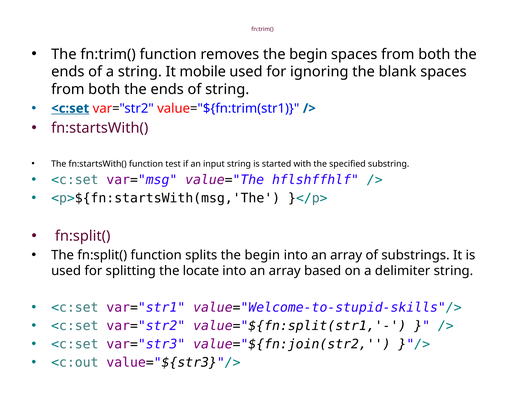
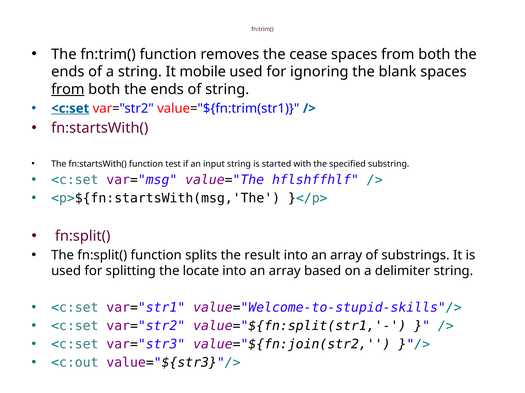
removes the begin: begin -> cease (308, 54)
from underline: none -> present (68, 89)
splits the begin: begin -> result (262, 256)
